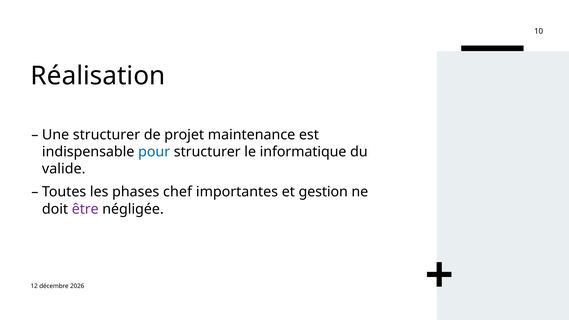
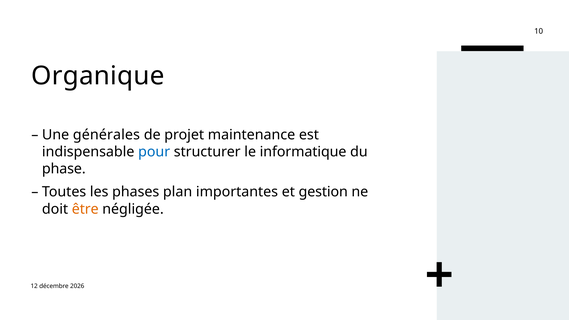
Réalisation: Réalisation -> Organique (98, 76)
Une structurer: structurer -> générales (106, 135)
valide: valide -> phase (64, 169)
chef: chef -> plan (178, 192)
être colour: purple -> orange (85, 209)
